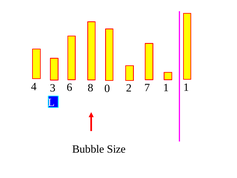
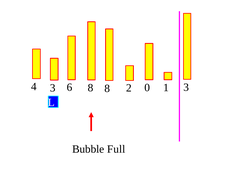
7: 7 -> 0 (147, 87)
6 0: 0 -> 8 (107, 88)
8 1: 1 -> 3 (186, 87)
Size: Size -> Full (116, 149)
